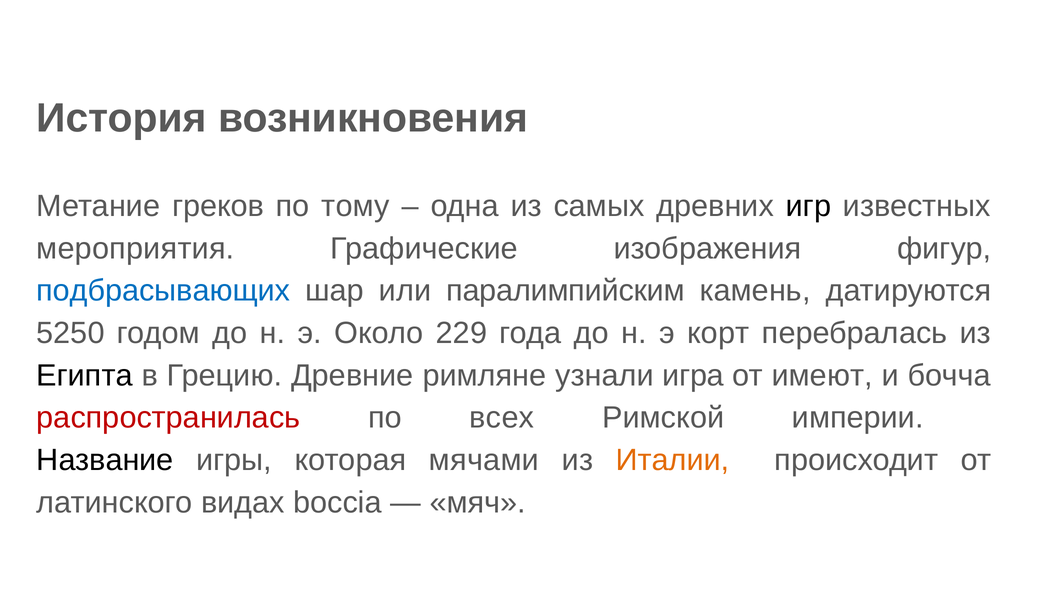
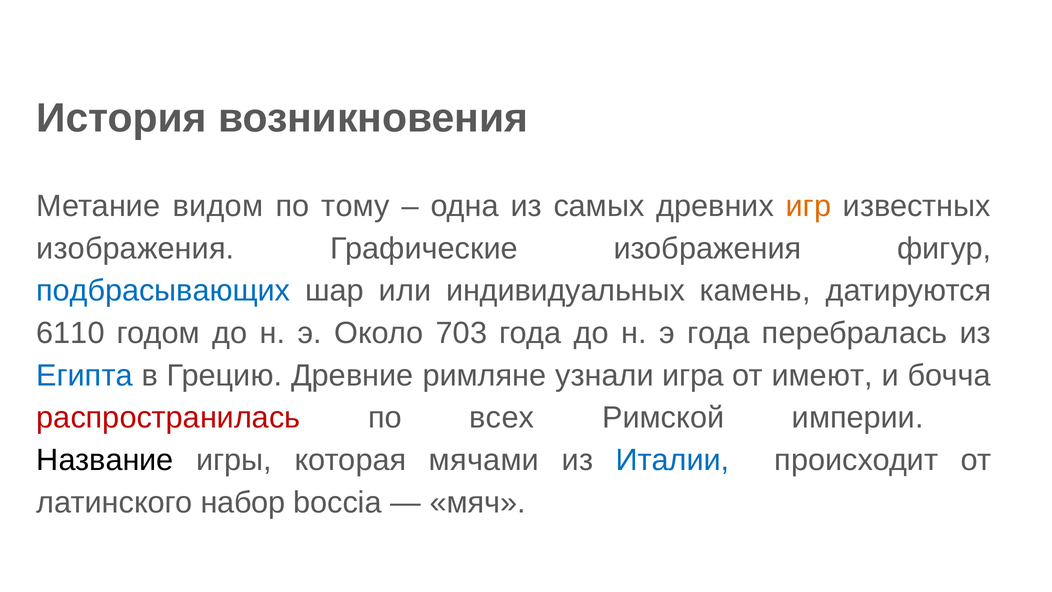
греков: греков -> видом (218, 206)
игр colour: black -> orange (808, 206)
мероприятия: мероприятия -> изображения (135, 248)
паралимпийским: паралимпийским -> индивидуальных (566, 291)
5250: 5250 -> 6110 (71, 333)
229: 229 -> 703 (461, 333)
э корт: корт -> года (718, 333)
Египта colour: black -> blue (85, 375)
Италии colour: orange -> blue (673, 460)
видах: видах -> набор (243, 502)
